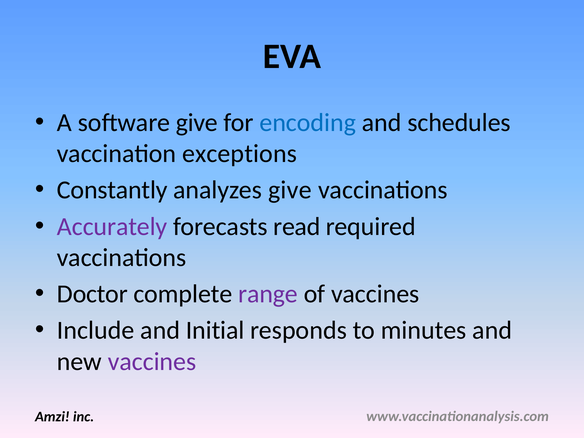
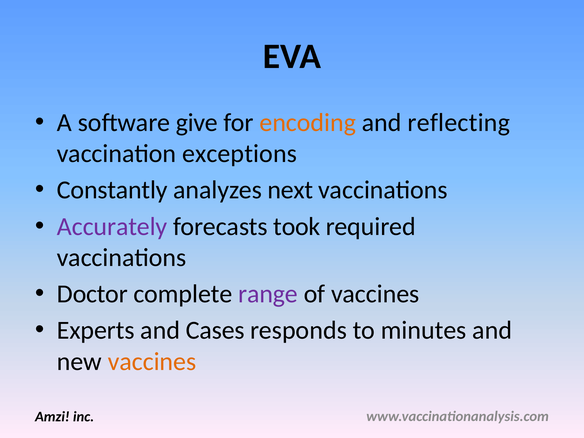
encoding colour: blue -> orange (308, 123)
schedules: schedules -> reflecting (459, 123)
analyzes give: give -> next (290, 190)
read: read -> took (297, 226)
Include: Include -> Experts (96, 330)
Initial: Initial -> Cases (215, 330)
vaccines colour: purple -> orange (152, 362)
